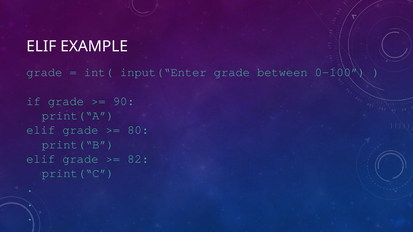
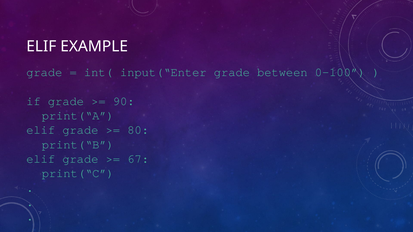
82: 82 -> 67 (138, 159)
